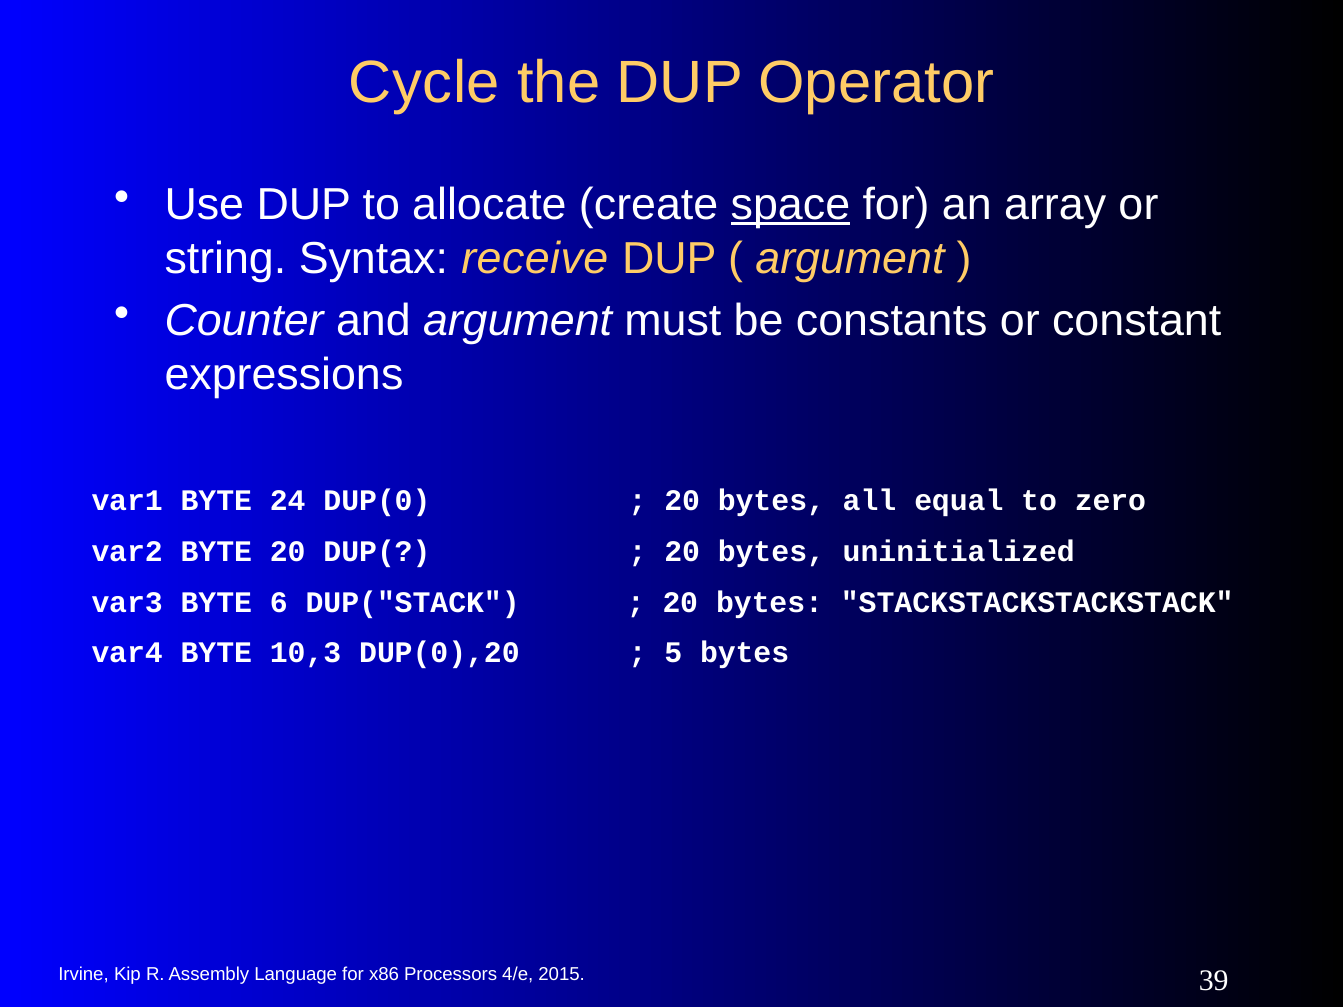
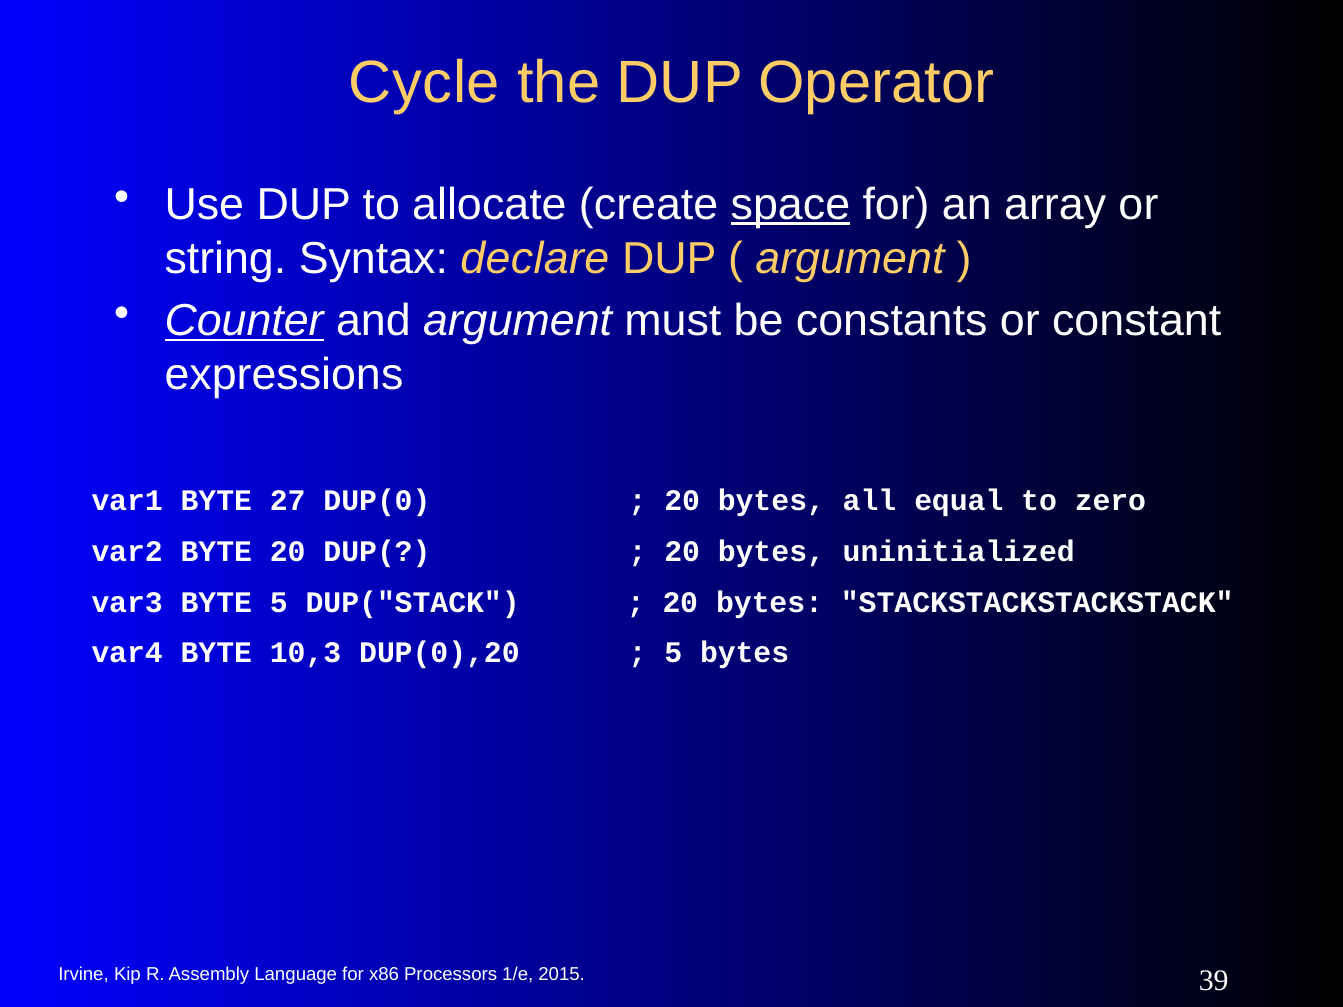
receive: receive -> declare (535, 258)
Counter underline: none -> present (244, 321)
24: 24 -> 27 (288, 501)
BYTE 6: 6 -> 5 (279, 603)
4/e: 4/e -> 1/e (518, 975)
